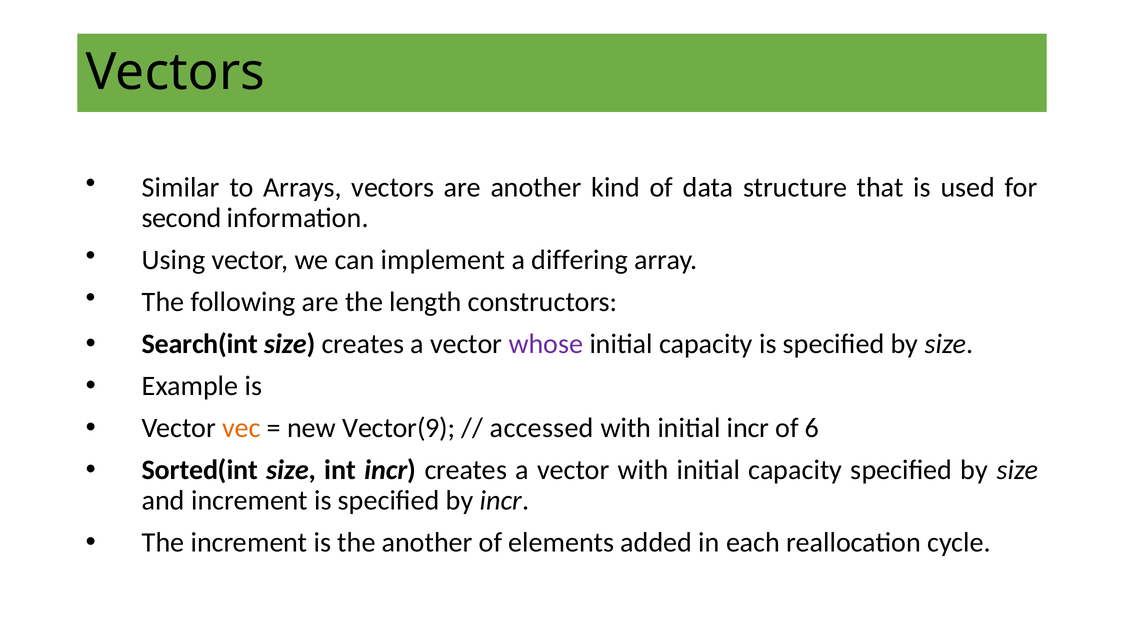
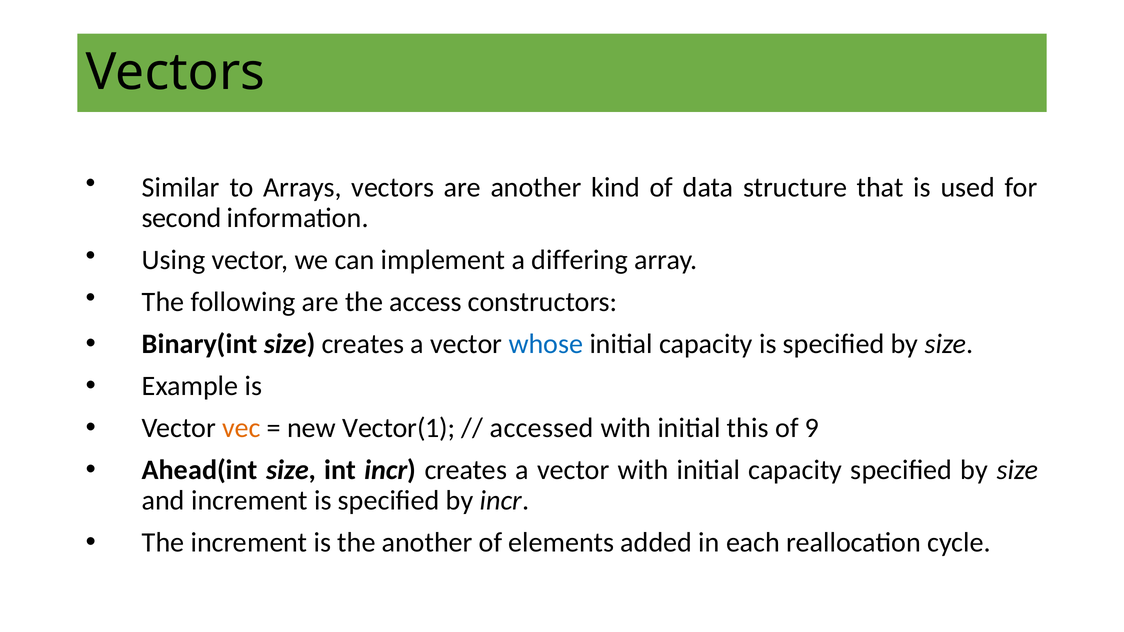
length: length -> access (426, 302)
Search(int: Search(int -> Binary(int (200, 344)
whose colour: purple -> blue (546, 344)
Vector(9: Vector(9 -> Vector(1 (399, 428)
initial incr: incr -> this (748, 428)
6: 6 -> 9 (812, 428)
Sorted(int: Sorted(int -> Ahead(int (200, 470)
